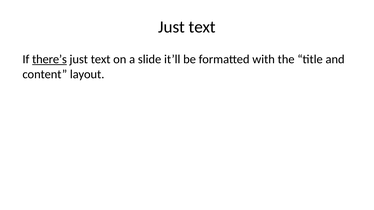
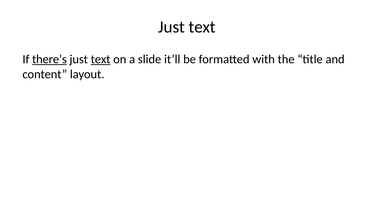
text underline: none -> present (101, 59)
